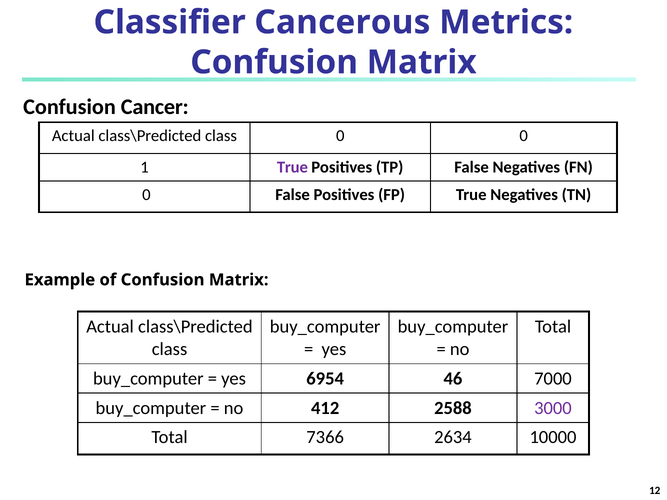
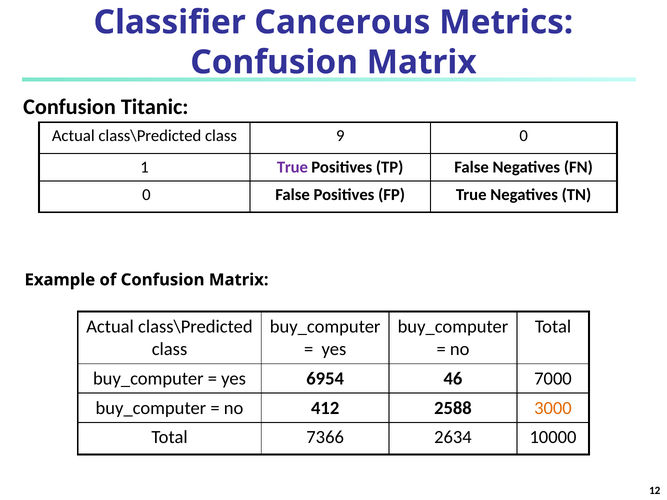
Cancer: Cancer -> Titanic (155, 107)
class 0: 0 -> 9 (340, 136)
3000 colour: purple -> orange (553, 408)
